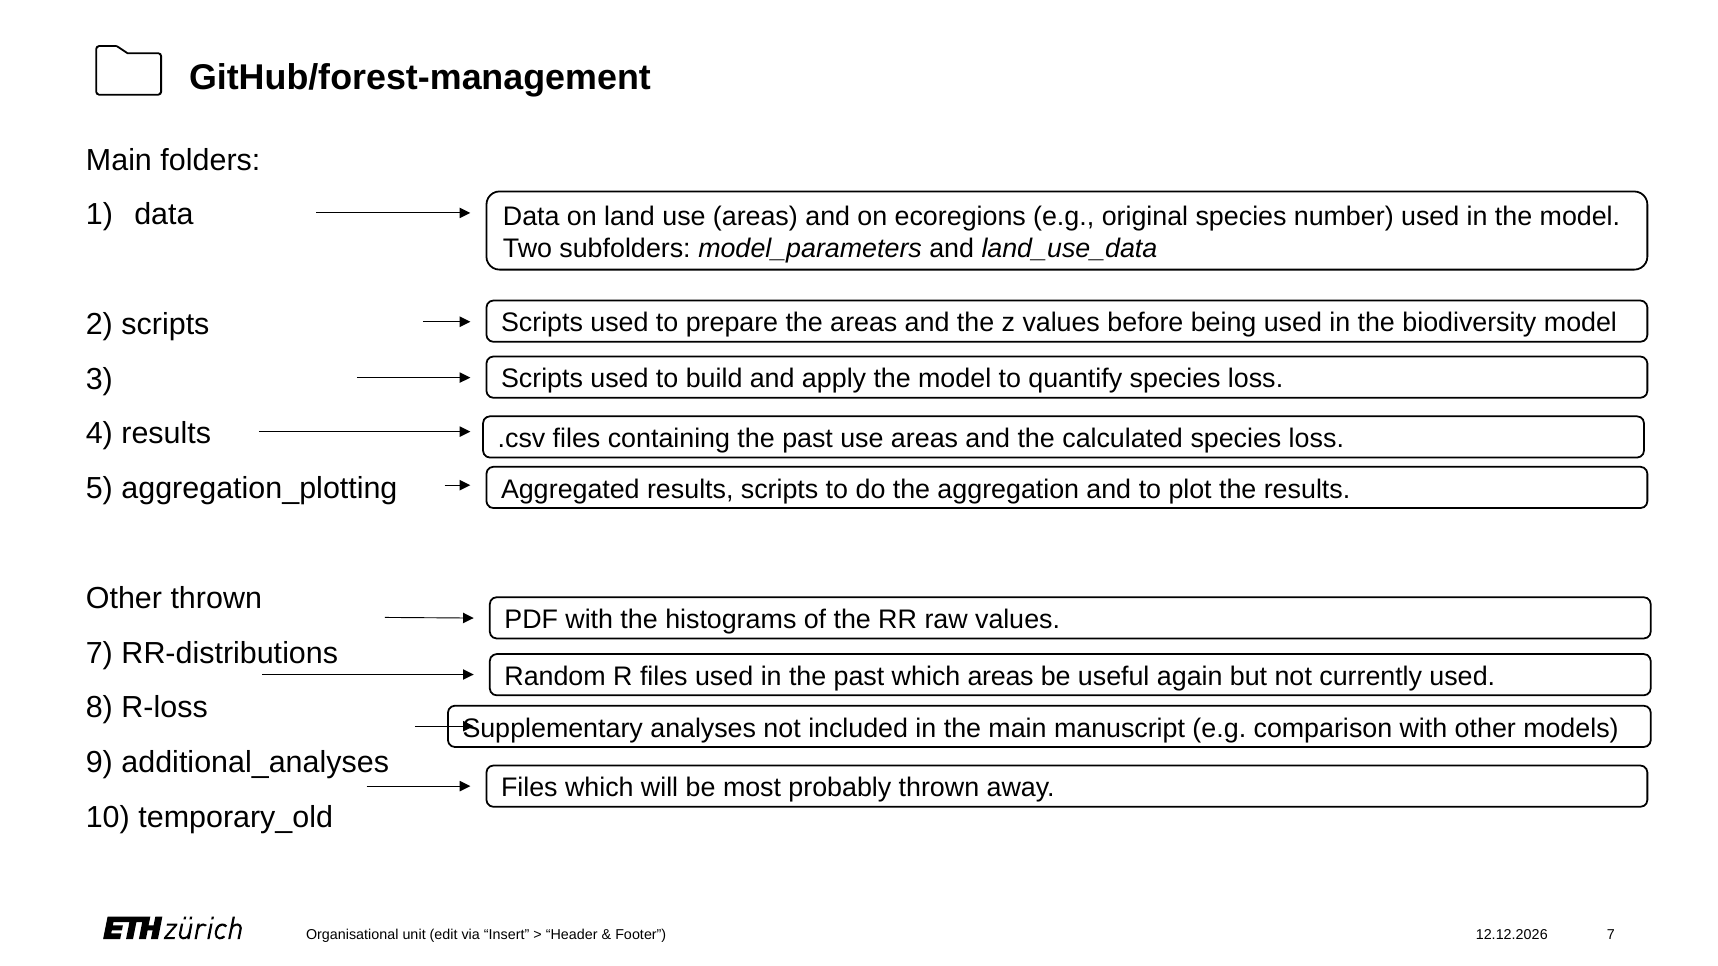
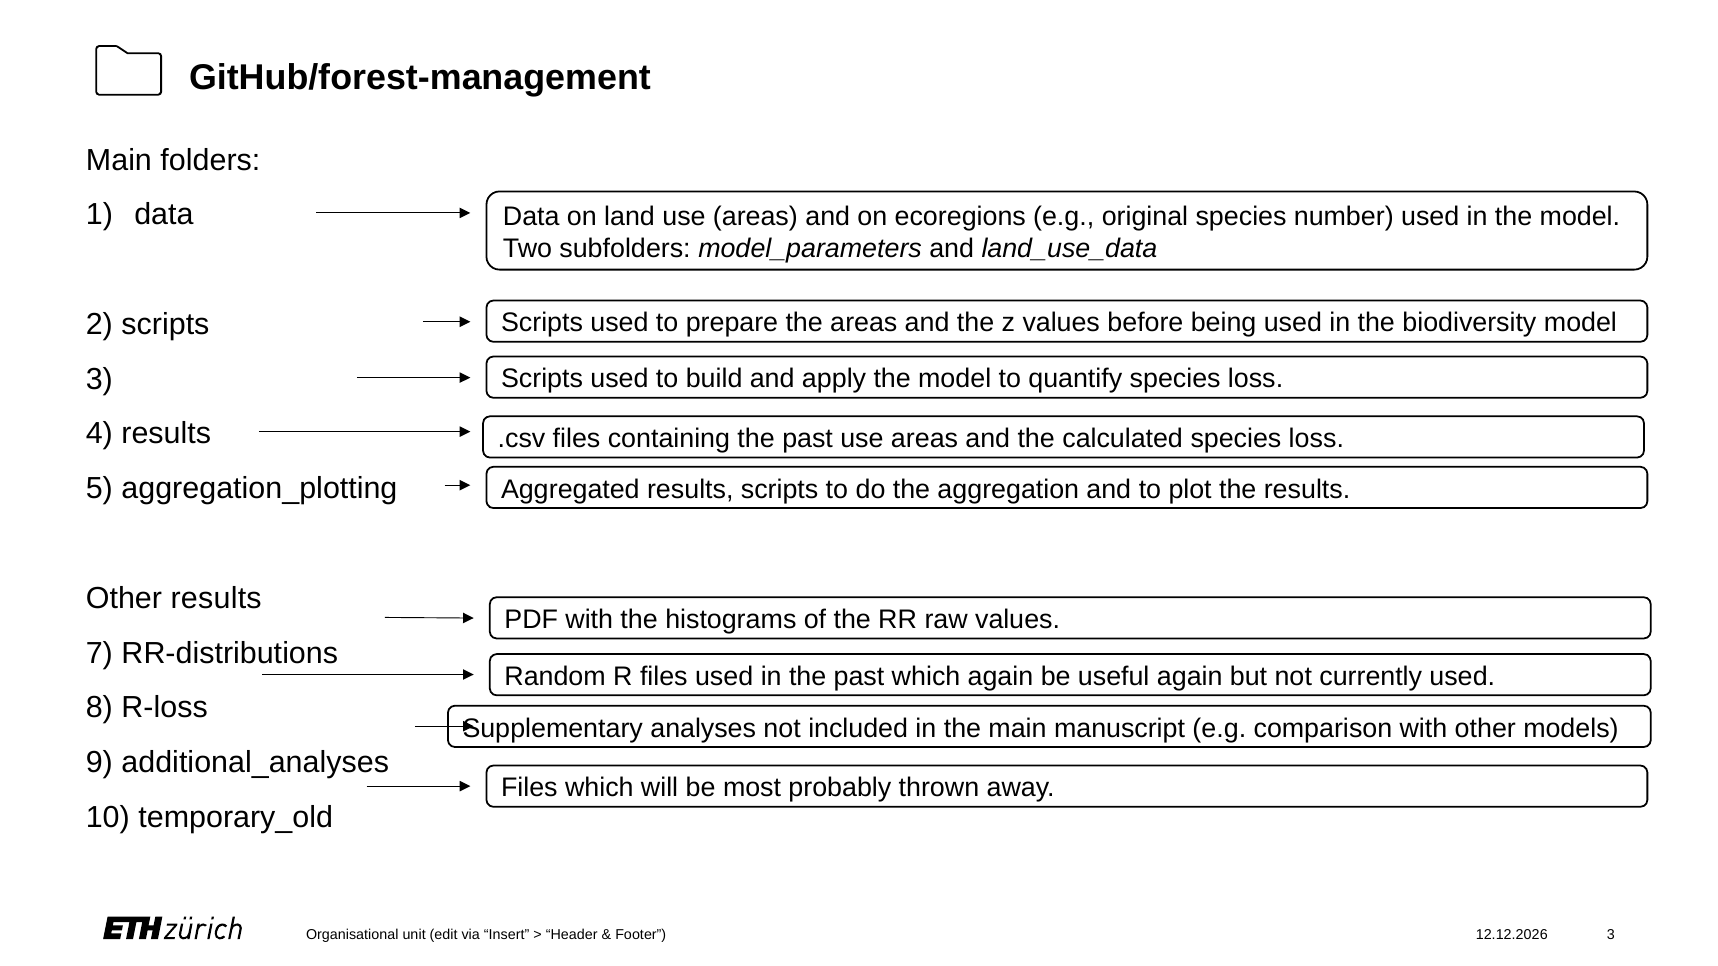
Other thrown: thrown -> results (216, 598)
which areas: areas -> again (1000, 677)
7: 7 -> 3 (1611, 935)
